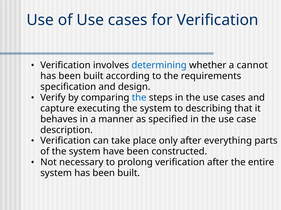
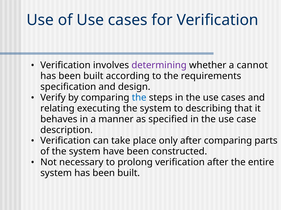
determining colour: blue -> purple (159, 65)
capture: capture -> relating (57, 109)
after everything: everything -> comparing (228, 141)
